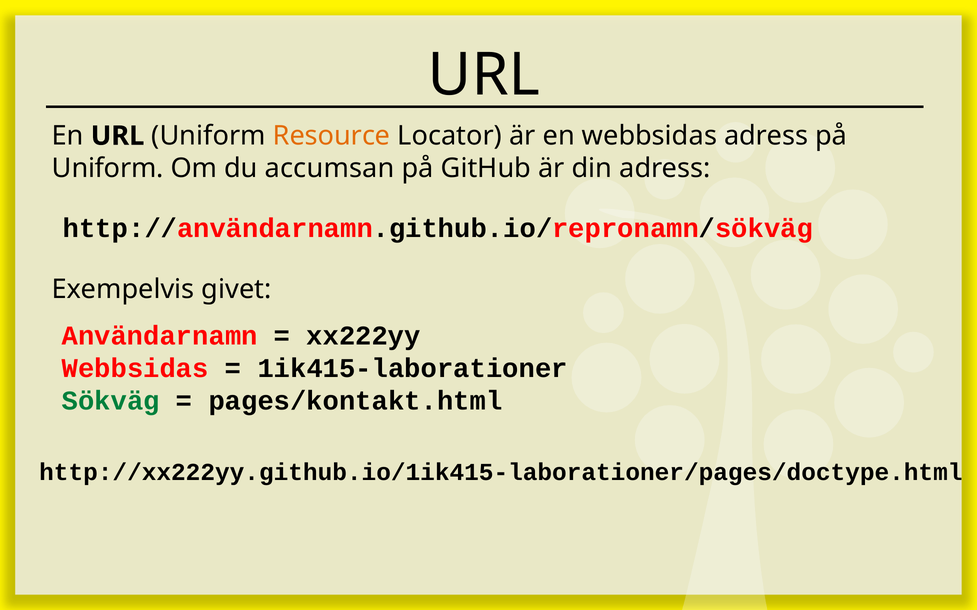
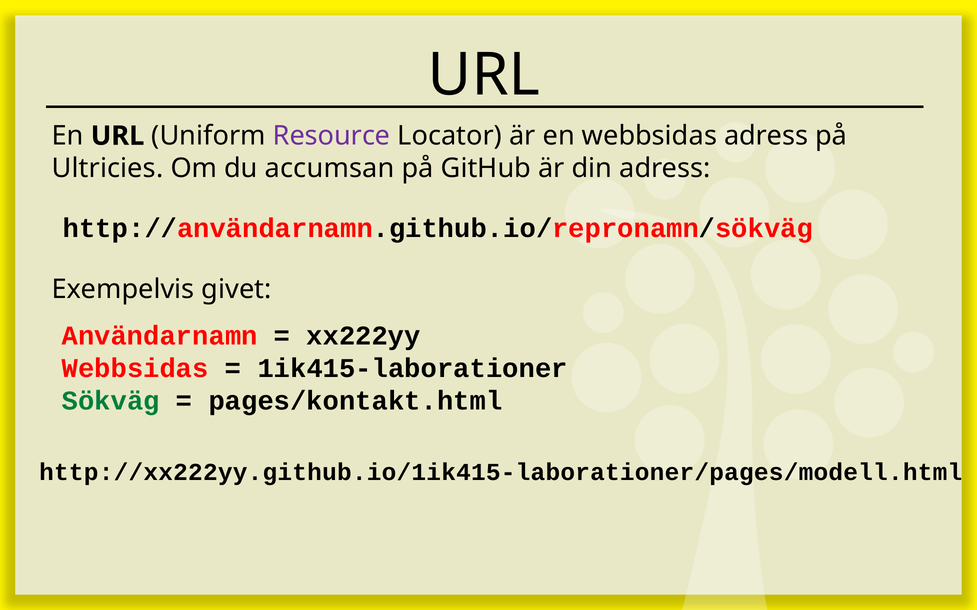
Resource colour: orange -> purple (332, 136)
Uniform: Uniform -> Ultricies (108, 169)
http://xx222yy.github.io/1ik415-laborationer/pages/doctype.html: http://xx222yy.github.io/1ik415-laborationer/pages/doctype.html -> http://xx222yy.github.io/1ik415-laborationer/pages/modell.html (501, 473)
